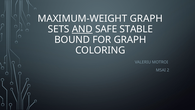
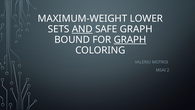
MAXIMUM-WEIGHT GRAPH: GRAPH -> LOWER (146, 18)
SAFE STABLE: STABLE -> GRAPH (136, 29)
GRAPH underline: none -> present (130, 40)
